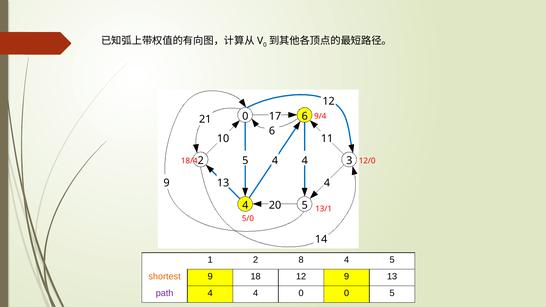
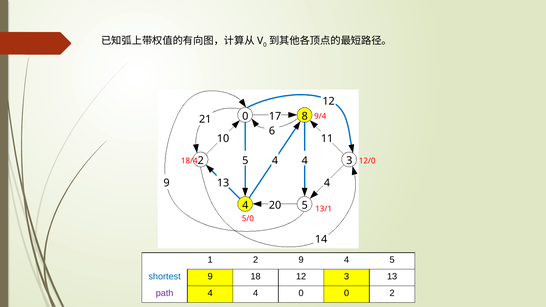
0 6: 6 -> 8 (305, 116)
2 8: 8 -> 9 (301, 260)
shortest colour: orange -> blue (165, 277)
18 12 9: 9 -> 3 (347, 277)
0 5: 5 -> 2 (392, 293)
